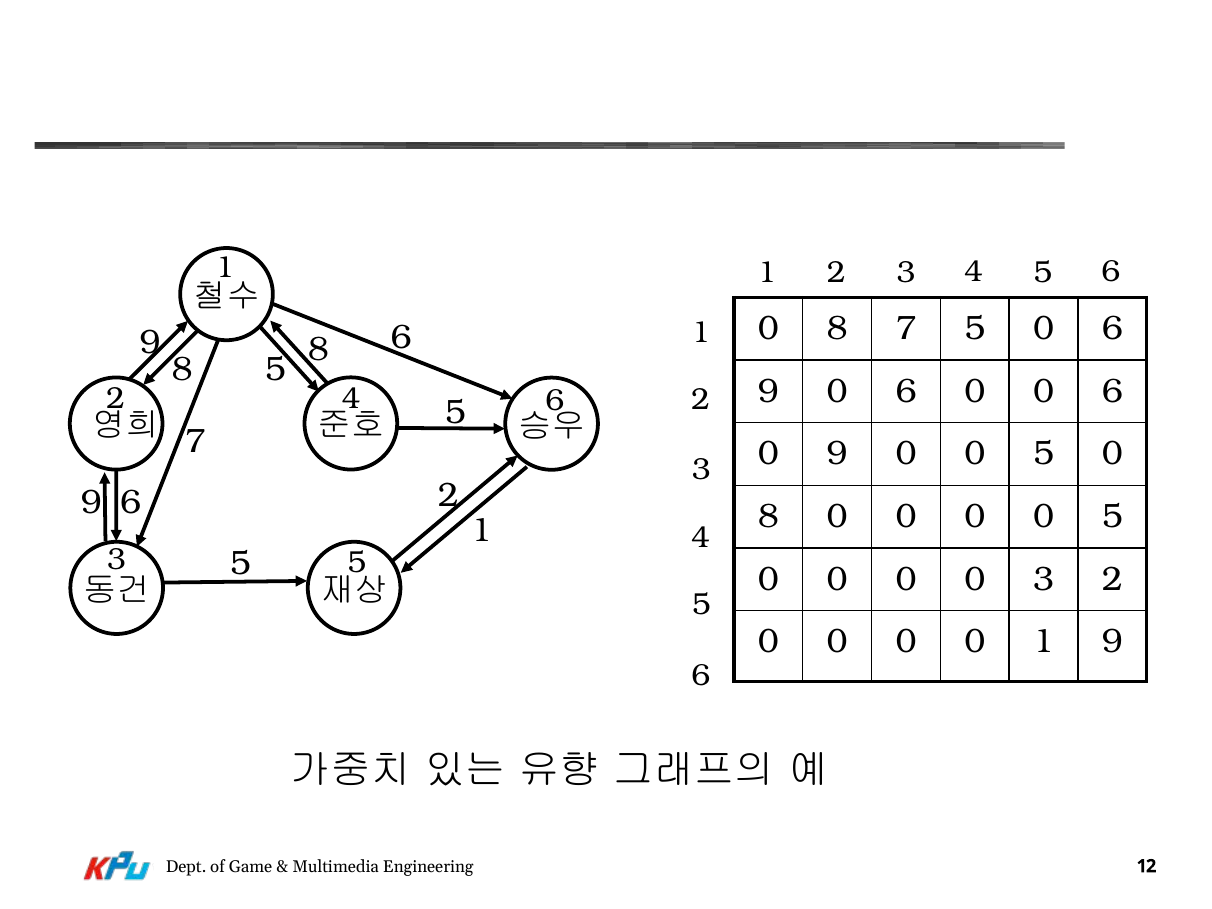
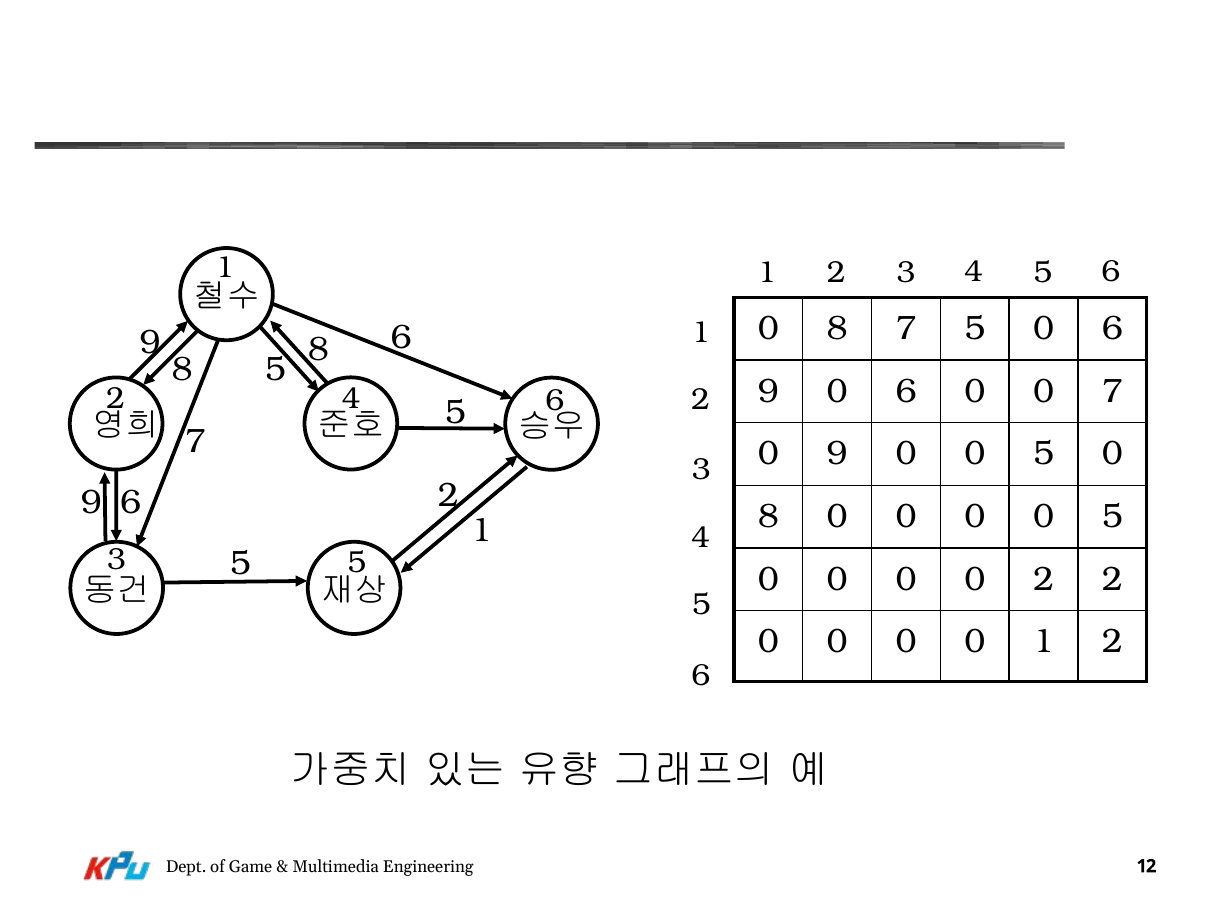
0 0 6: 6 -> 7 (1112, 391)
0 3: 3 -> 2 (1044, 579)
0 1 9: 9 -> 2 (1112, 641)
